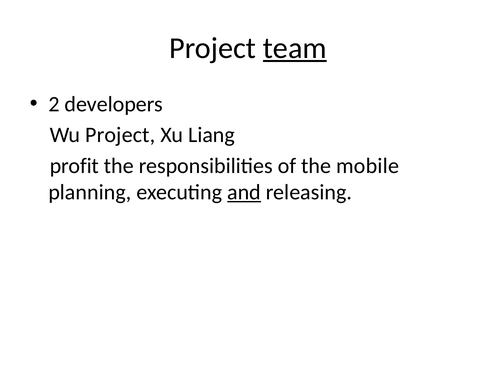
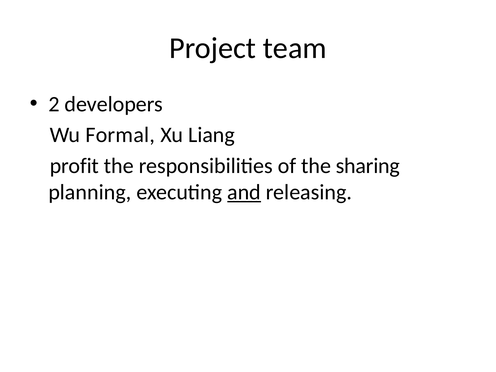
team underline: present -> none (295, 48)
Wu Project: Project -> Formal (120, 135)
mobile: mobile -> sharing (368, 166)
